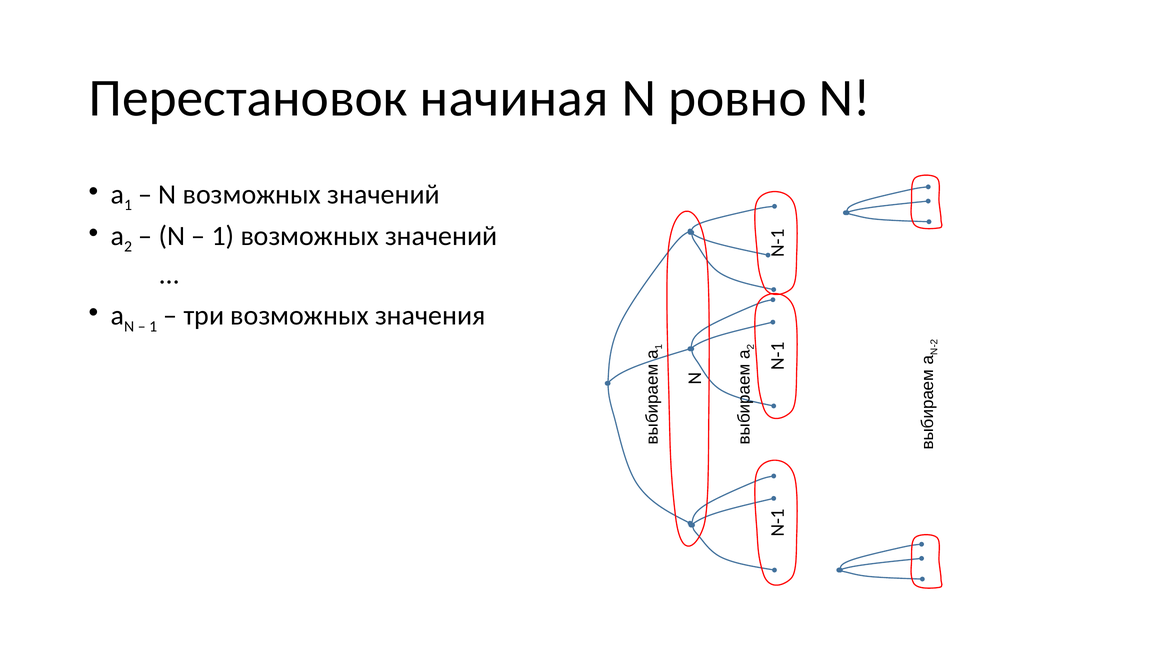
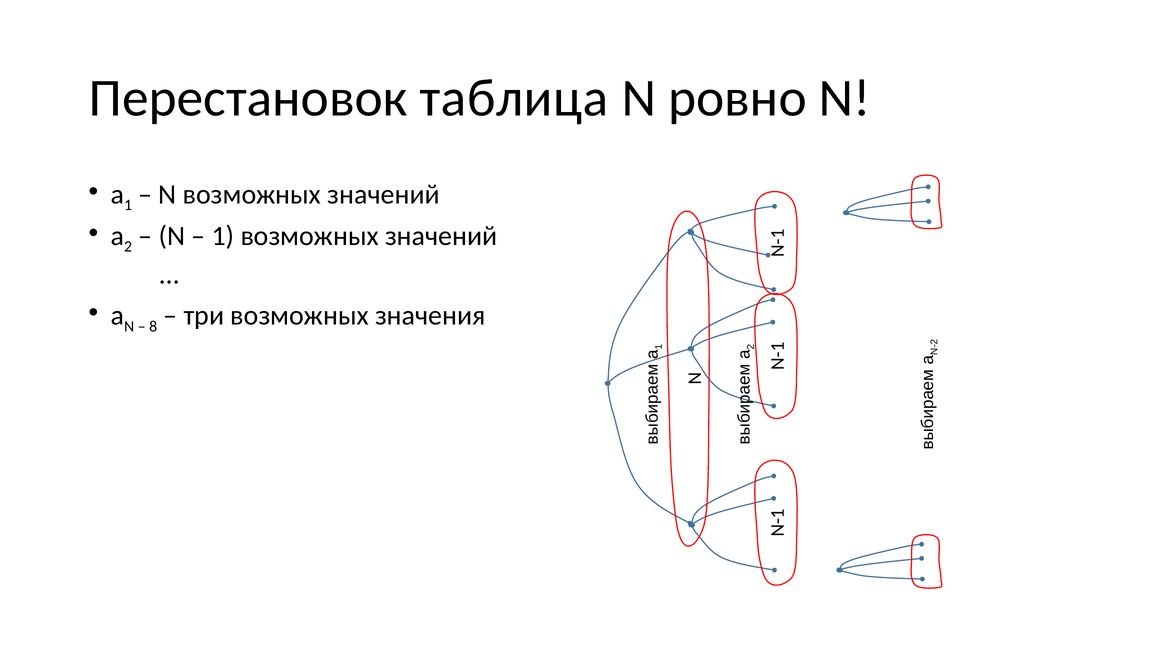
начиная: начиная -> таблица (514, 98)
1: 1 -> 8 (153, 327)
